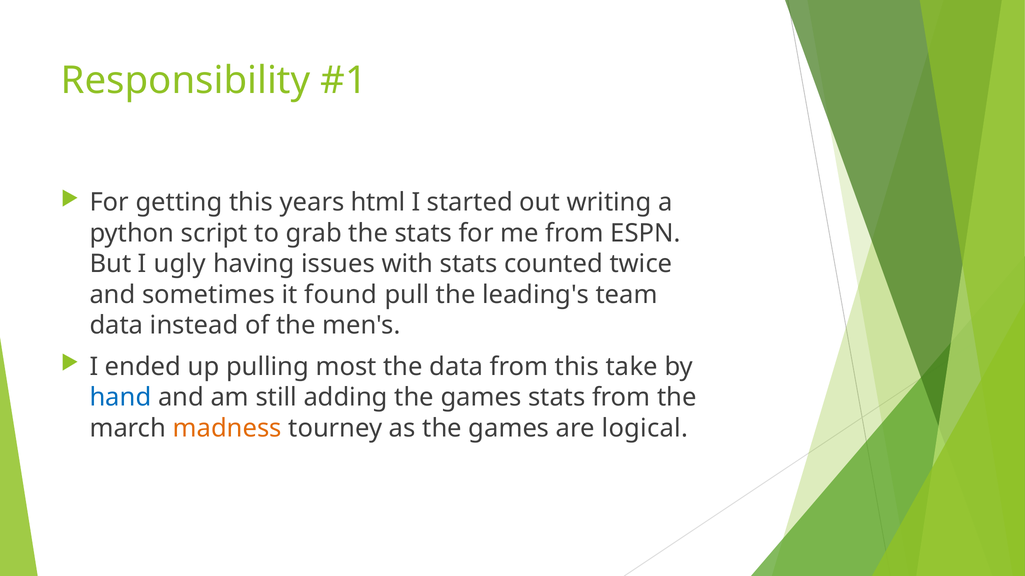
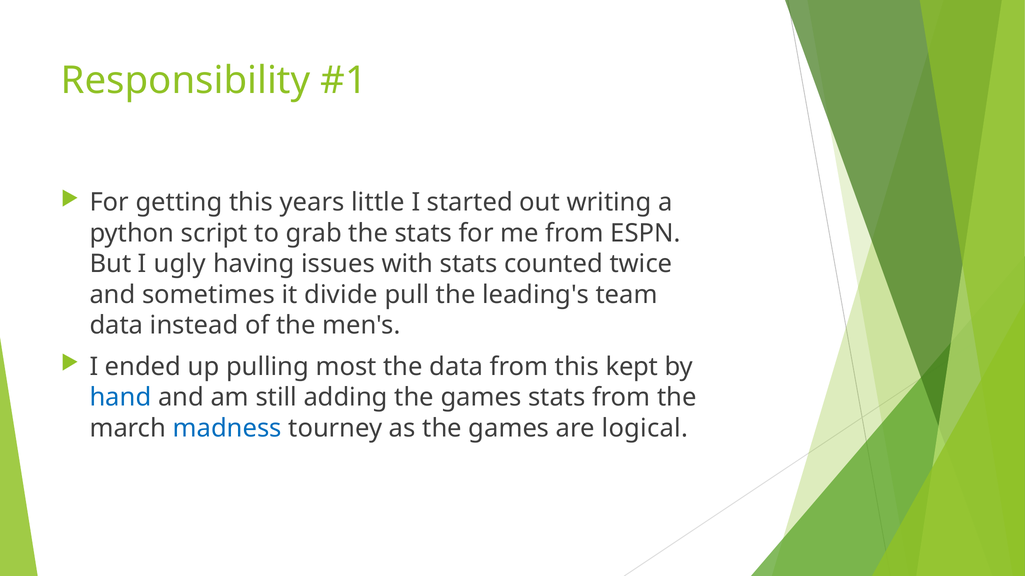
html: html -> little (378, 203)
found: found -> divide (341, 295)
take: take -> kept (632, 367)
madness colour: orange -> blue (227, 429)
